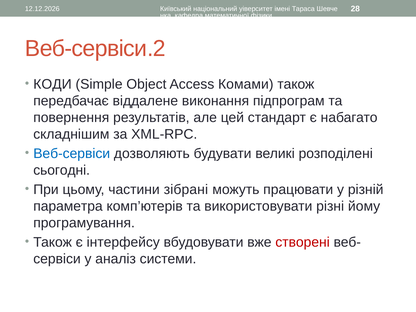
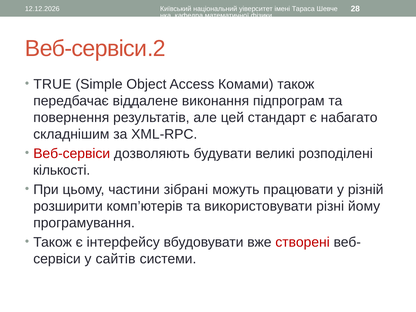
КОДИ: КОДИ -> TRUE (52, 84)
Веб-сервіси colour: blue -> red (72, 154)
сьогодні: сьогодні -> кількості (62, 170)
параметра: параметра -> розширити (68, 206)
аналіз: аналіз -> сайтів (116, 259)
